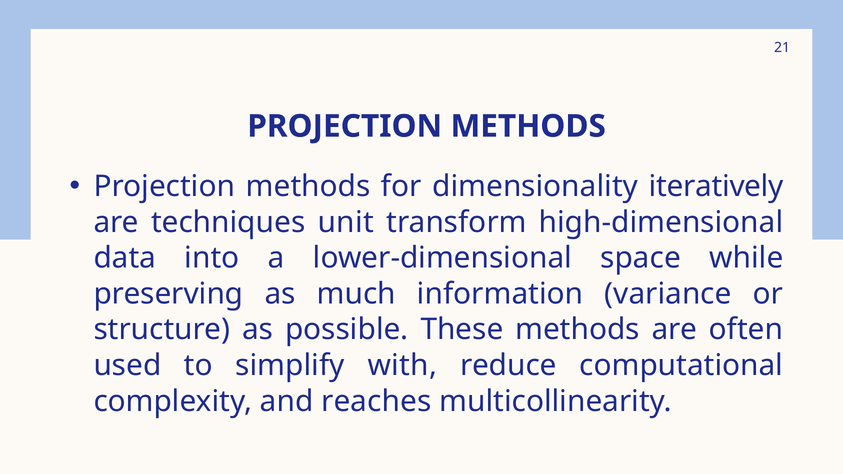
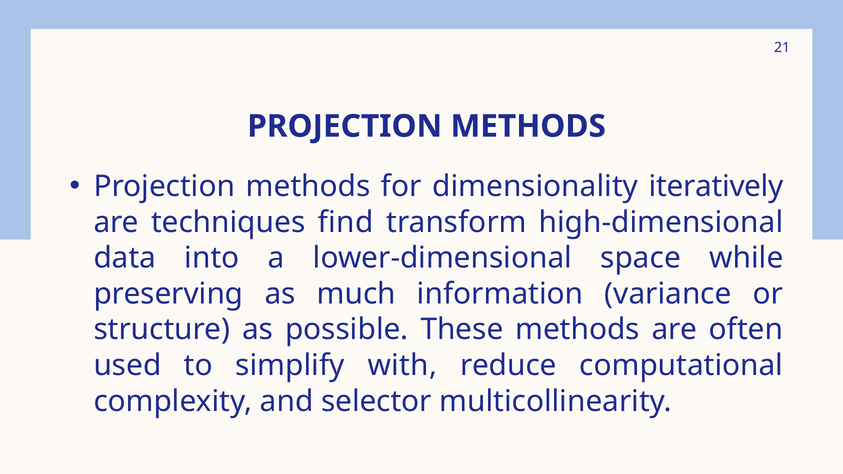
unit: unit -> find (346, 222)
reaches: reaches -> selector (376, 401)
